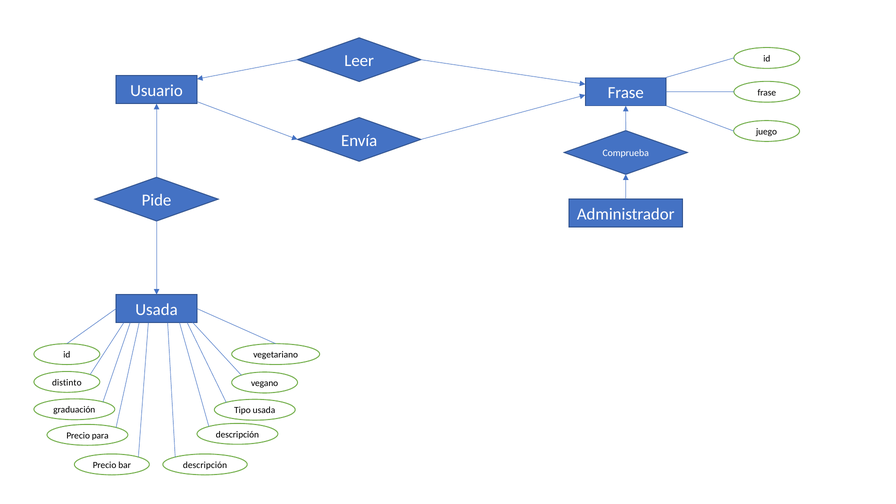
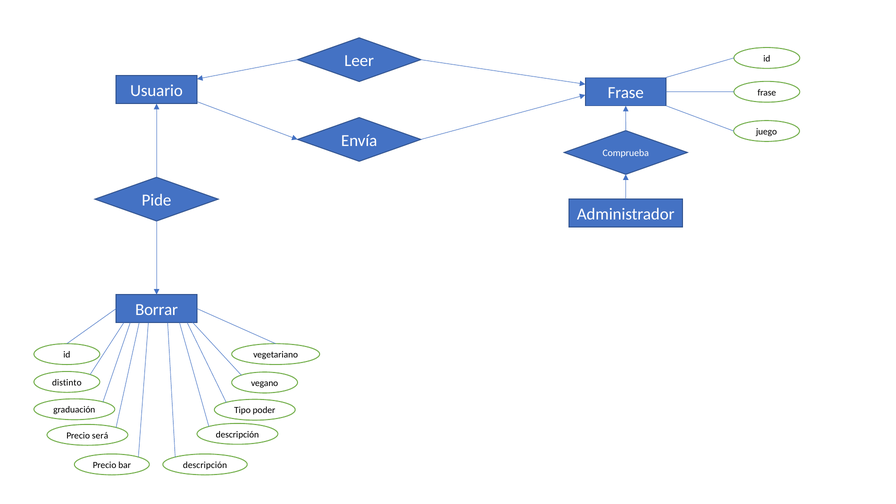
Usada: Usada -> Borrar (157, 310)
Tipo usada: usada -> poder (264, 410)
para: para -> será (100, 435)
